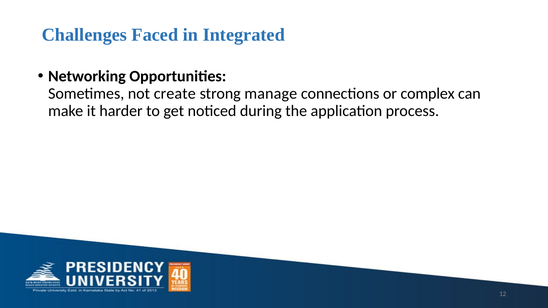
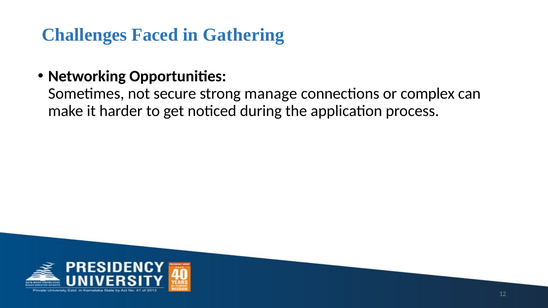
Integrated: Integrated -> Gathering (244, 35)
create: create -> secure (175, 94)
